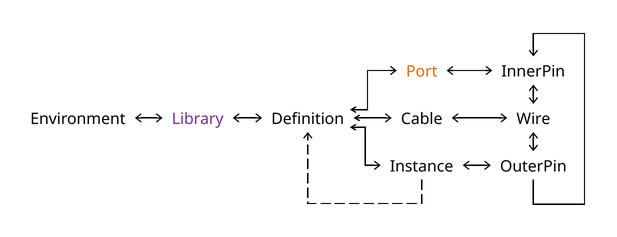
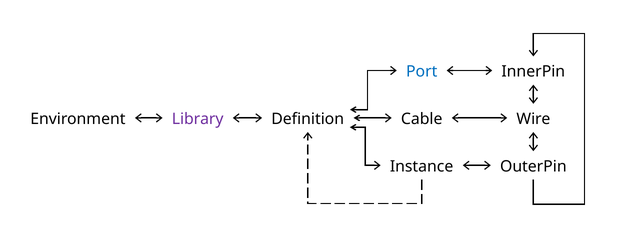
Port colour: orange -> blue (422, 72)
